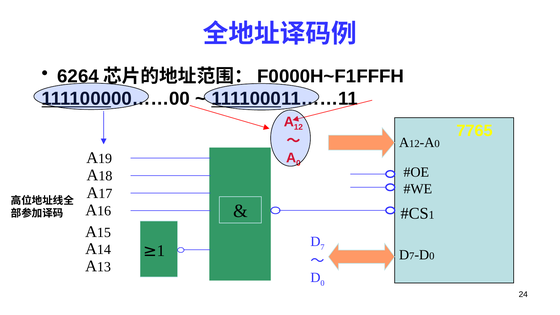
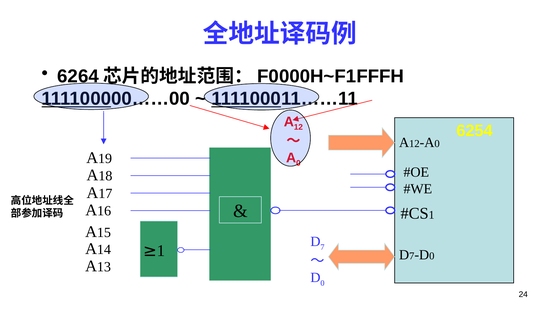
7765: 7765 -> 6254 (474, 131)
